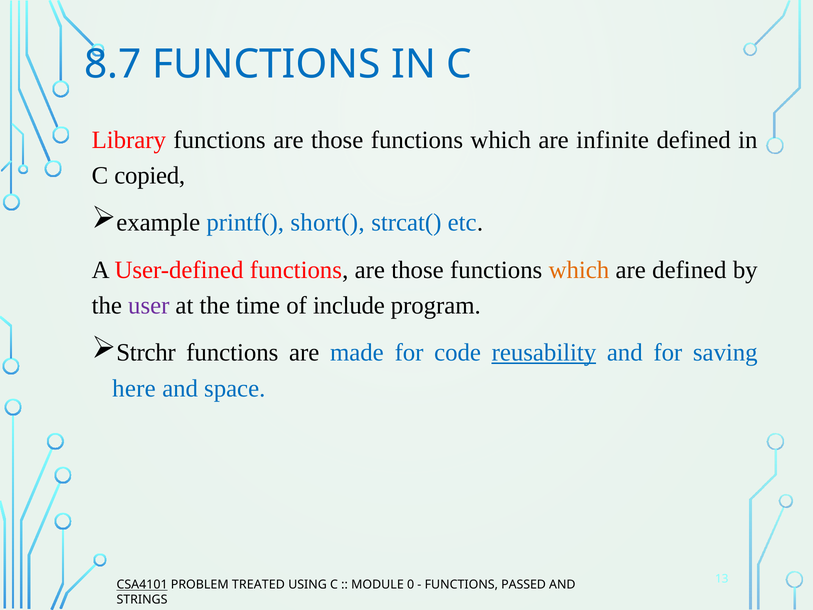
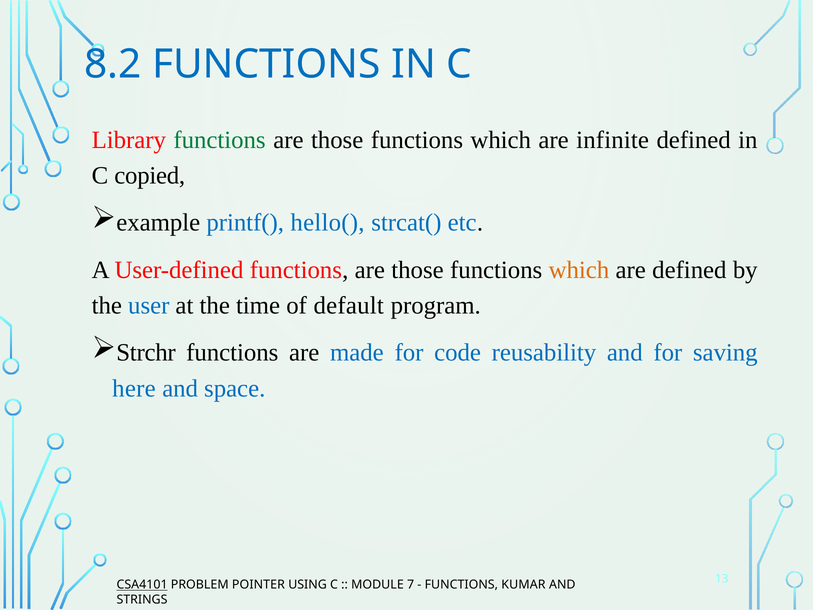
8.7: 8.7 -> 8.2 (113, 64)
functions colour: black -> green (220, 140)
short(: short( -> hello( (328, 223)
user colour: purple -> blue (149, 305)
include: include -> default (349, 305)
reusability underline: present -> none (544, 353)
TREATED: TREATED -> POINTER (258, 585)
0: 0 -> 7 (411, 585)
PASSED: PASSED -> KUMAR (523, 585)
